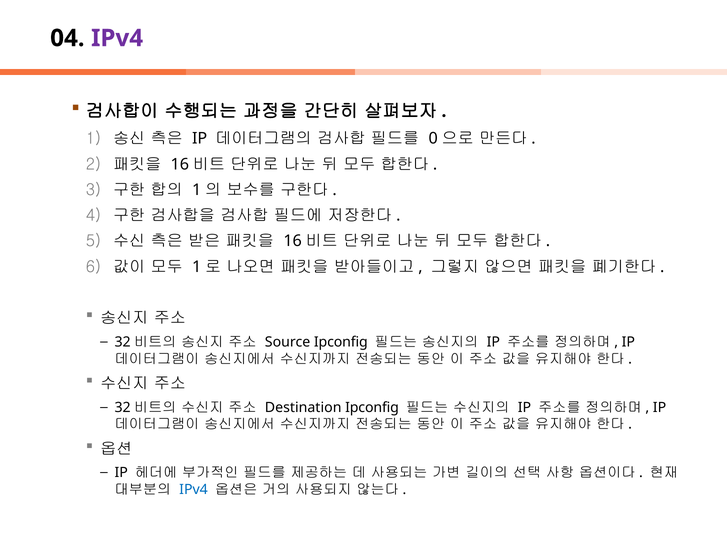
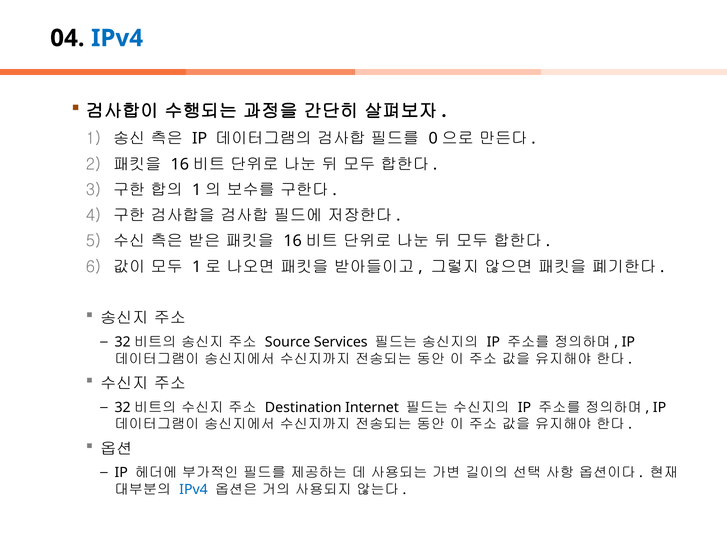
IPv4 colour: purple -> blue (117, 38)
Source Ipconfig: Ipconfig -> Services (341, 342)
Destination Ipconfig: Ipconfig -> Internet (372, 408)
